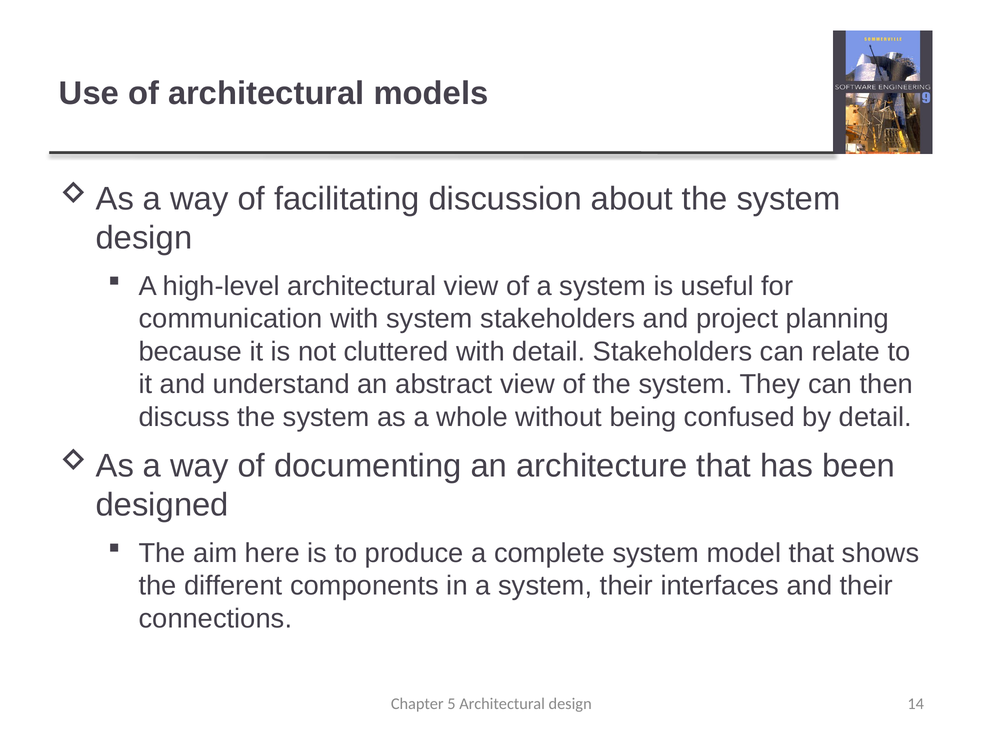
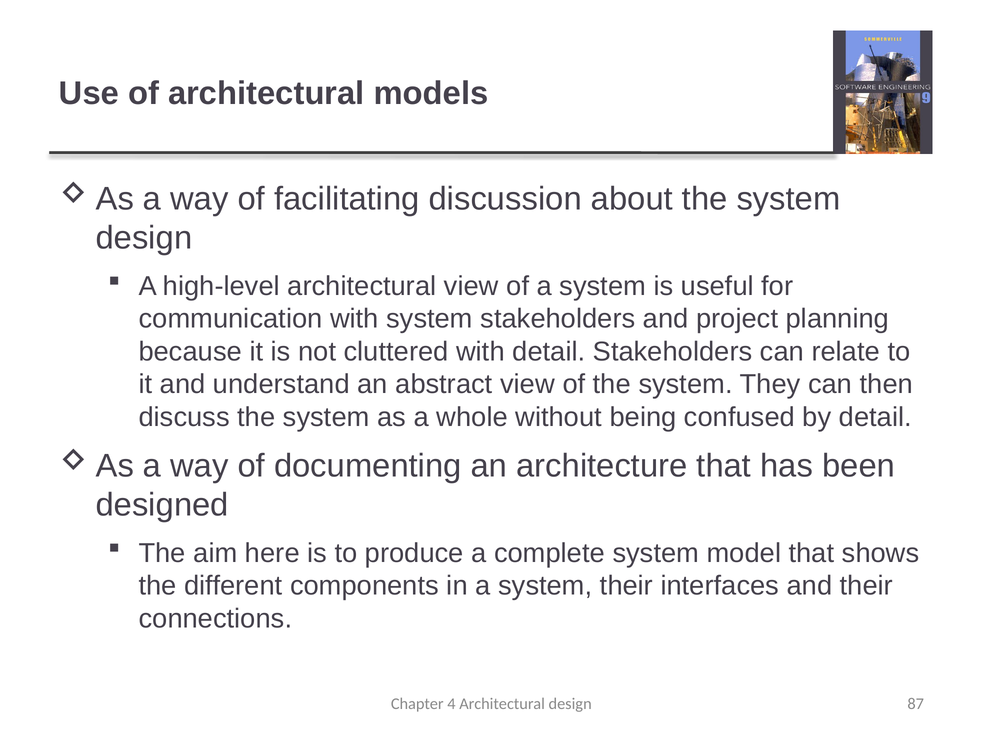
5: 5 -> 4 (451, 704)
14: 14 -> 87 (916, 704)
